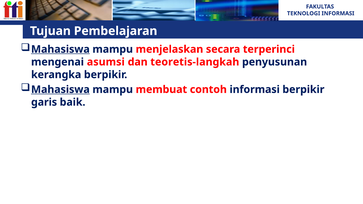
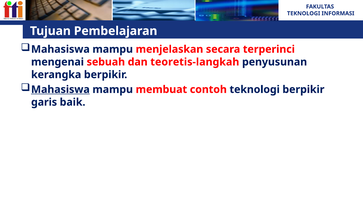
Mahasiswa underline: present -> none (60, 49)
asumsi: asumsi -> sebuah (106, 62)
contoh informasi: informasi -> teknologi (255, 90)
